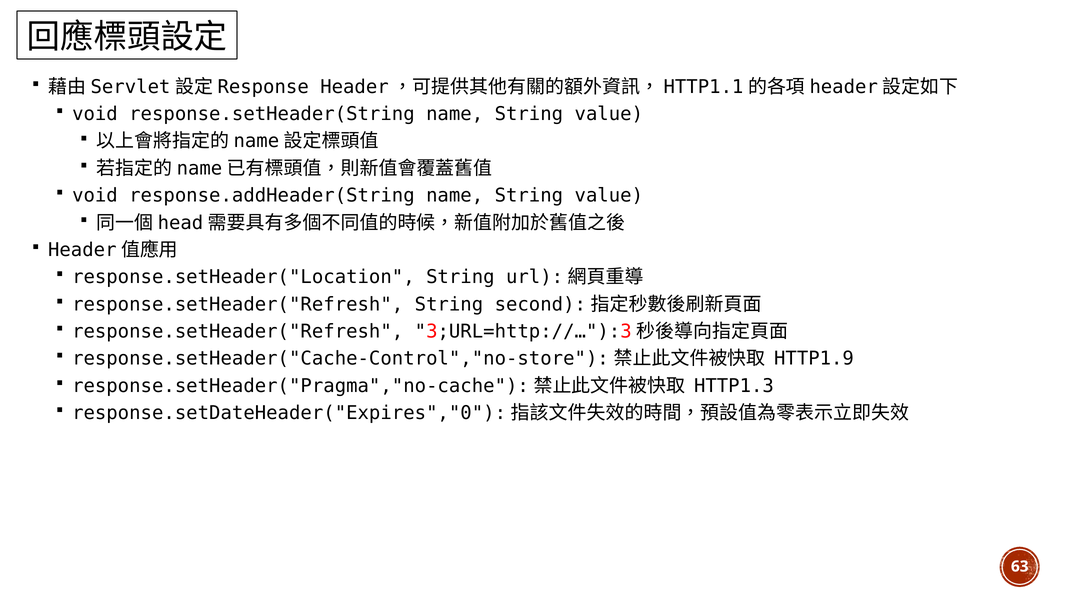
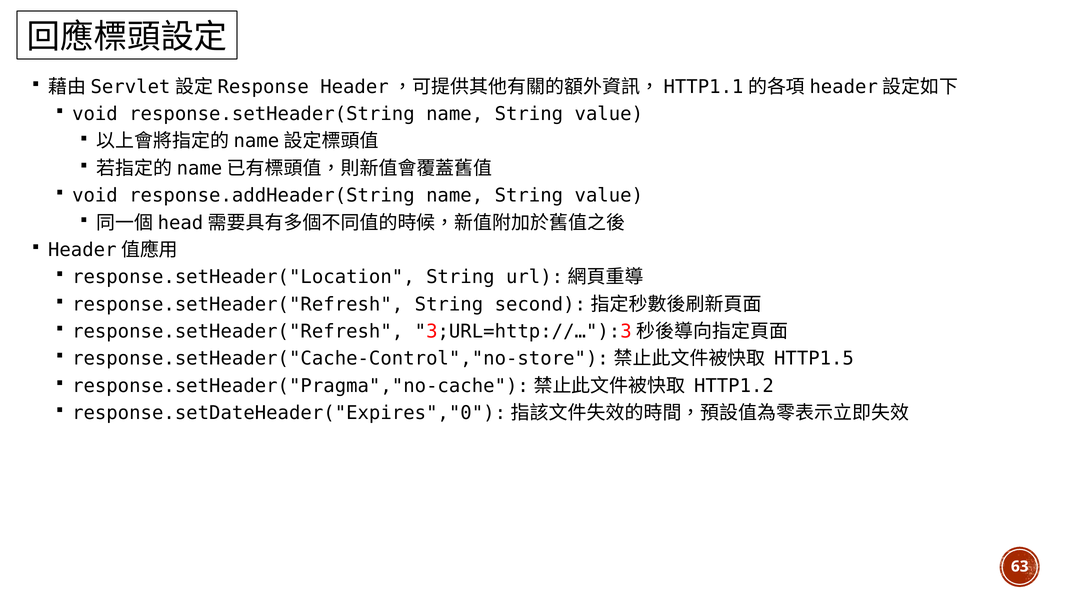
HTTP1.9: HTTP1.9 -> HTTP1.5 (814, 358)
HTTP1.3: HTTP1.3 -> HTTP1.2 (734, 385)
